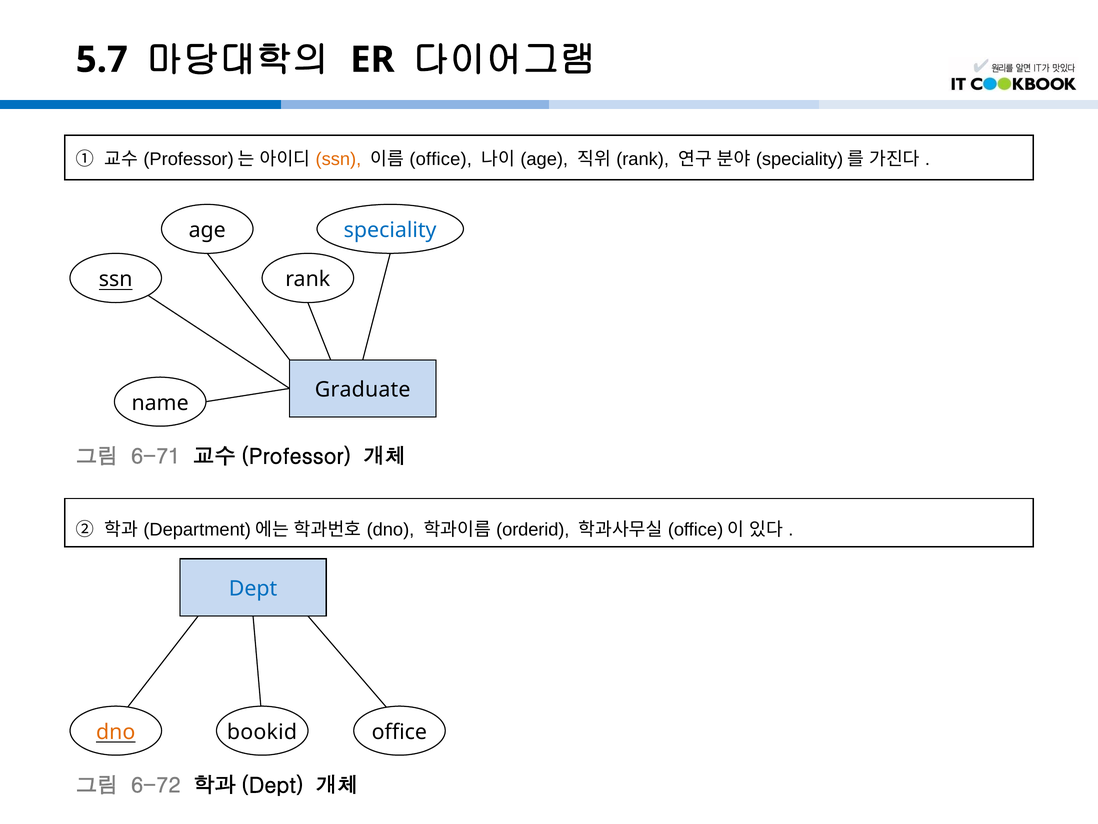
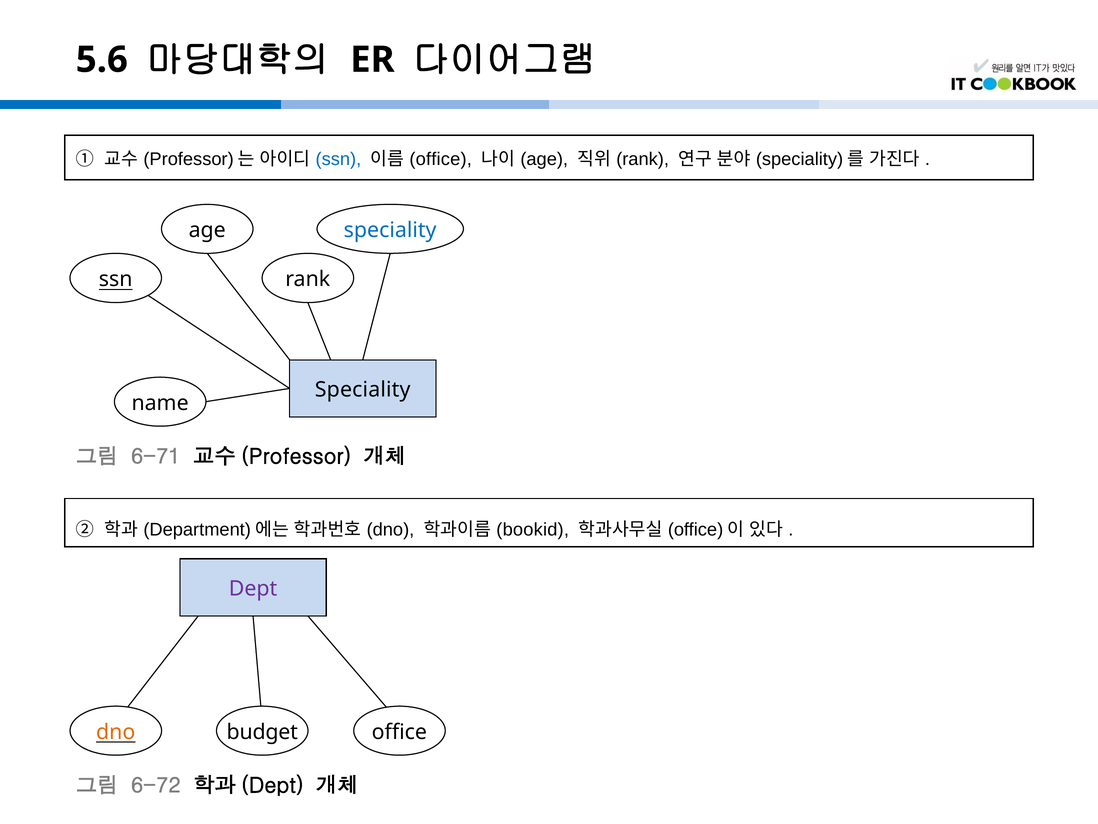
5.7: 5.7 -> 5.6 (102, 60)
ssn colour: orange -> blue (338, 159)
Graduate: Graduate -> Speciality (363, 390)
orderid: orderid -> bookid (533, 529)
Dept colour: blue -> purple (253, 589)
bookid: bookid -> budget (262, 732)
